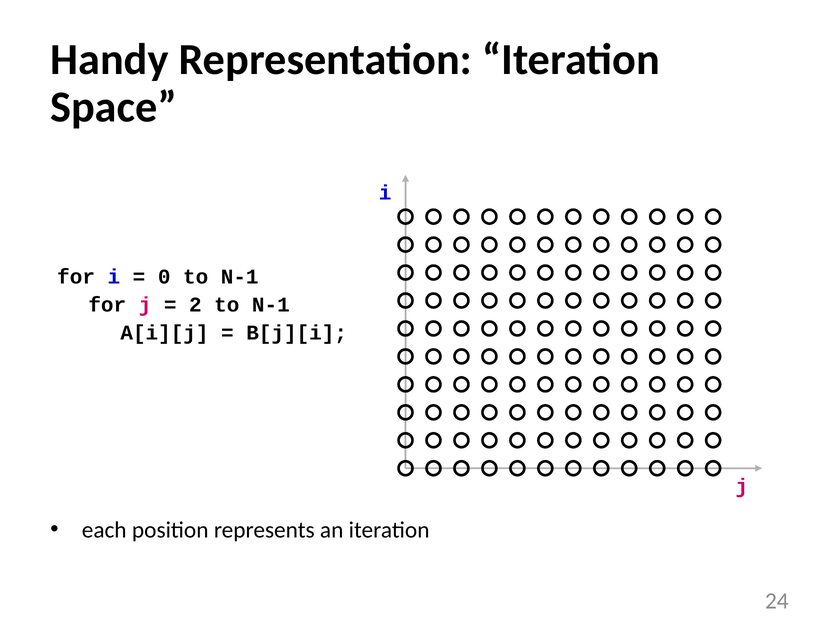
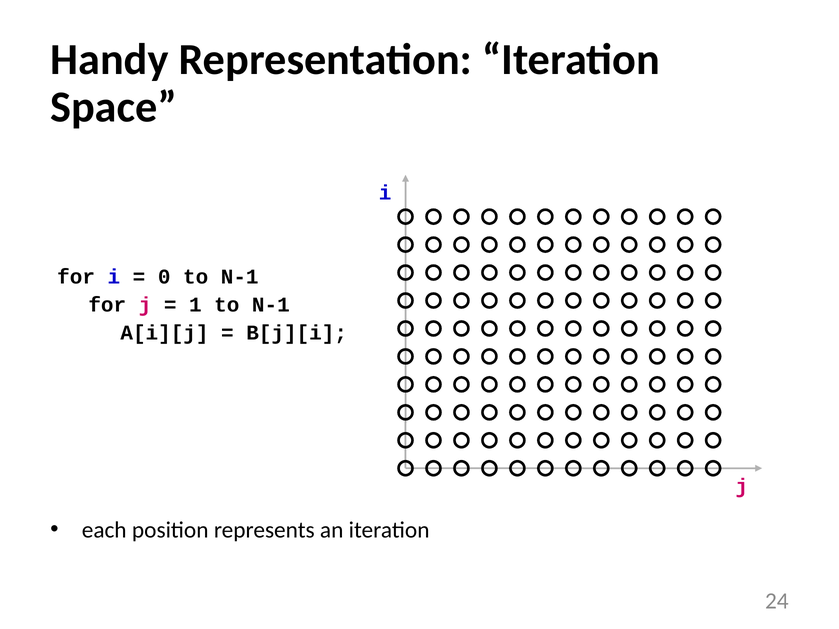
2: 2 -> 1 (195, 305)
